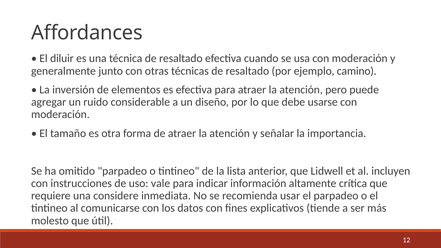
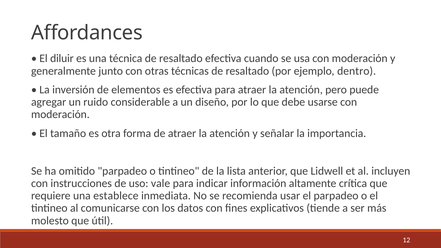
camino: camino -> dentro (357, 71)
considere: considere -> establece (116, 196)
